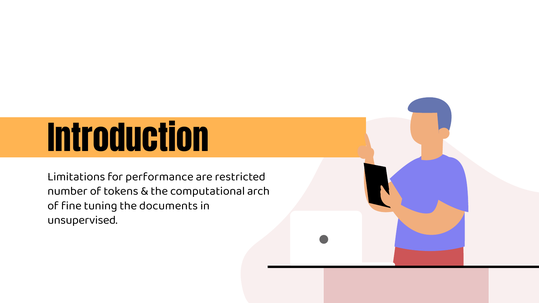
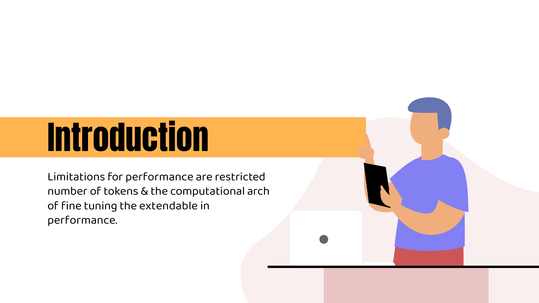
documents: documents -> extendable (169, 206)
unsupervised: unsupervised -> performance (82, 220)
